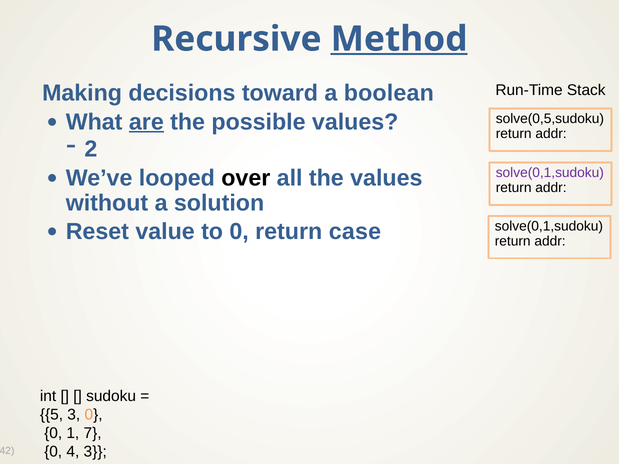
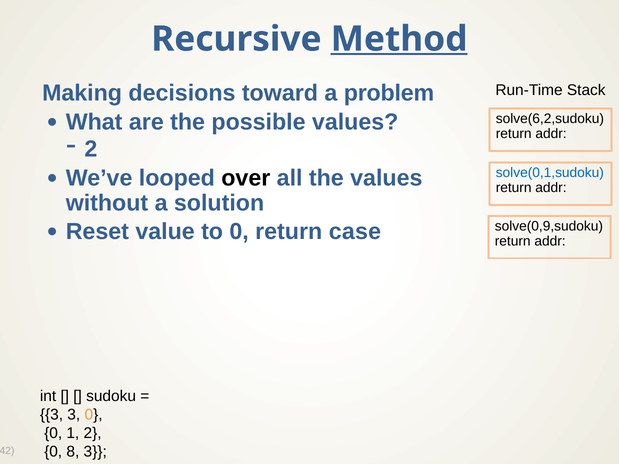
boolean: boolean -> problem (389, 93)
are underline: present -> none (146, 122)
solve(0,5,sudoku: solve(0,5,sudoku -> solve(6,2,sudoku (550, 119)
solve(0,1,sudoku colour: purple -> blue (550, 173)
solve(0,1,sudoku: solve(0,1,sudoku -> solve(0,9,sudoku (549, 226)
5: 5 -> 3 (51, 415)
1 7: 7 -> 2 (93, 434)
4: 4 -> 8 (73, 452)
